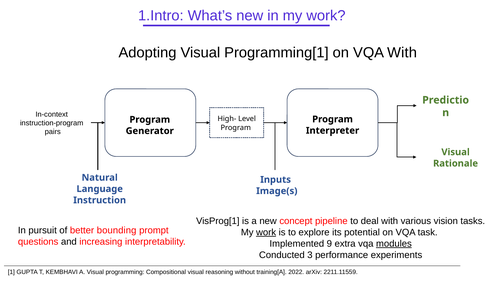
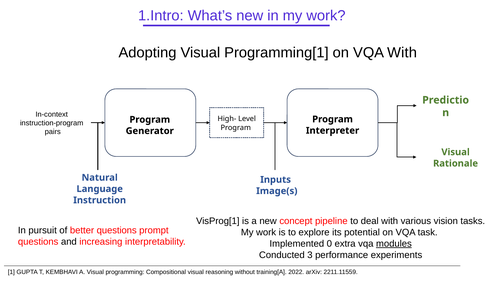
better bounding: bounding -> questions (117, 231)
work underline: present -> none (266, 233)
9: 9 -> 0 (329, 244)
